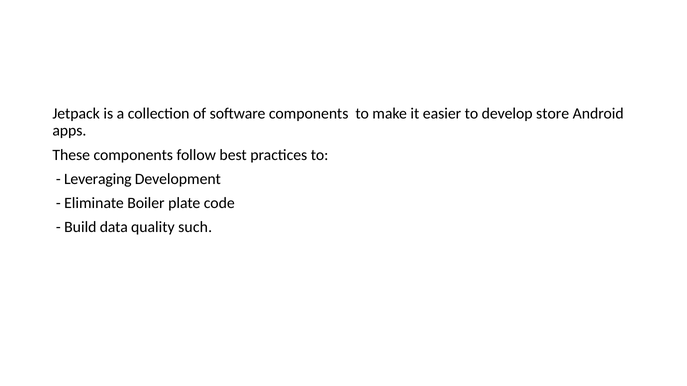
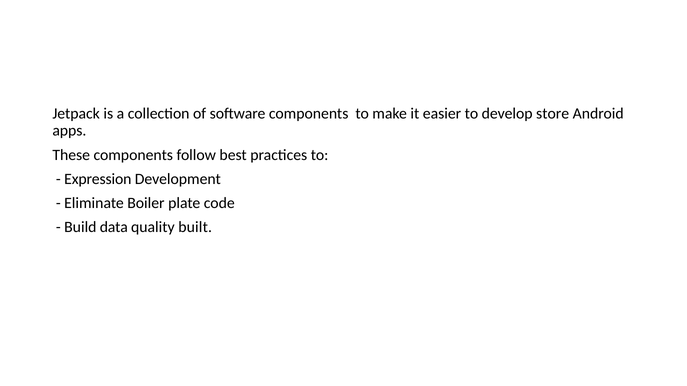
Leveraging: Leveraging -> Expression (98, 179)
such: such -> built (195, 227)
